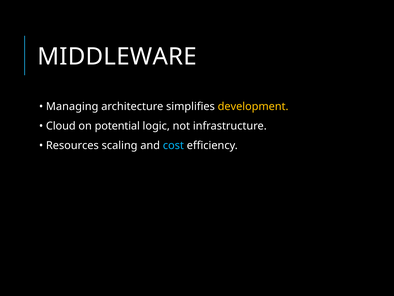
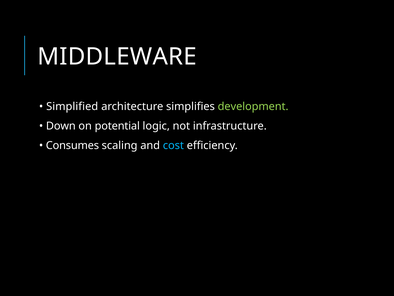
Managing: Managing -> Simplified (72, 106)
development colour: yellow -> light green (253, 106)
Cloud: Cloud -> Down (61, 126)
Resources: Resources -> Consumes (72, 145)
